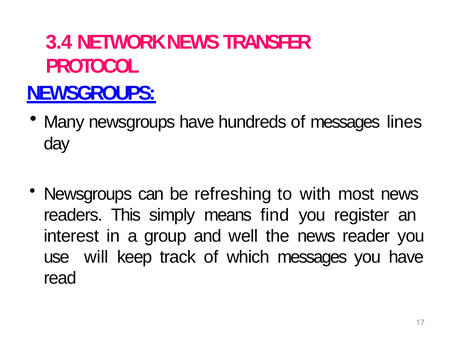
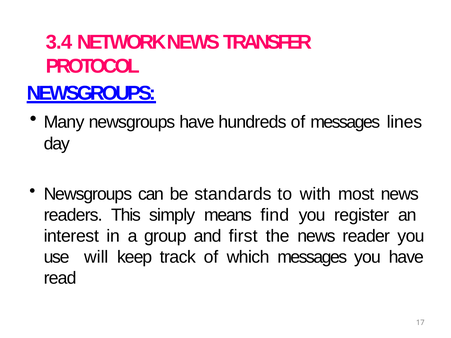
refreshing: refreshing -> standards (233, 194)
well: well -> first (243, 236)
